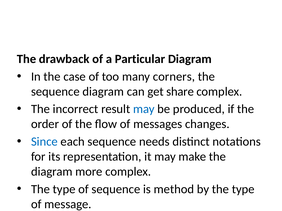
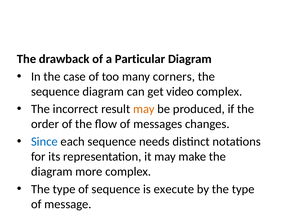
share: share -> video (180, 92)
may colour: blue -> orange (144, 109)
method: method -> execute (174, 190)
